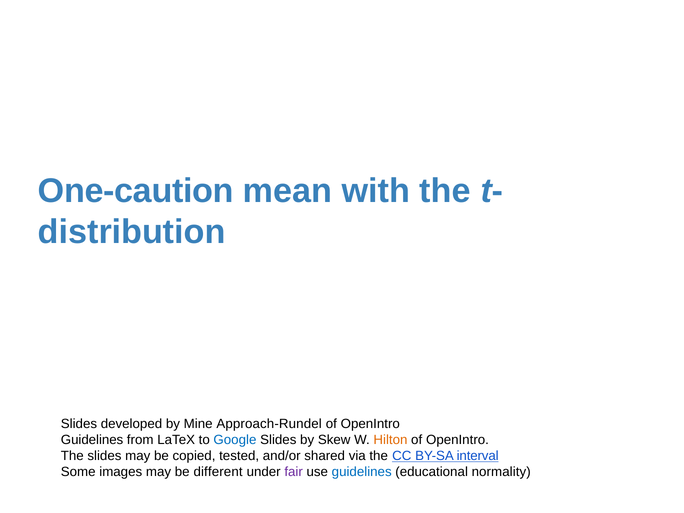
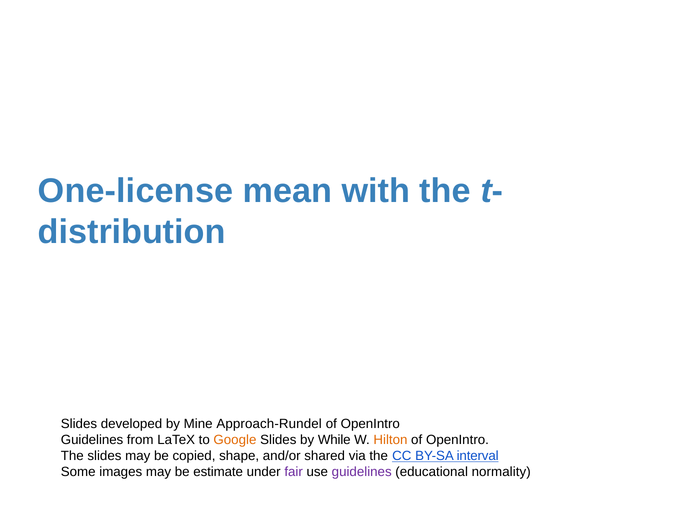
One-caution: One-caution -> One-license (136, 191)
Google colour: blue -> orange (235, 440)
Skew: Skew -> While (334, 440)
tested: tested -> shape (239, 456)
different: different -> estimate (218, 472)
guidelines colour: blue -> purple (362, 472)
